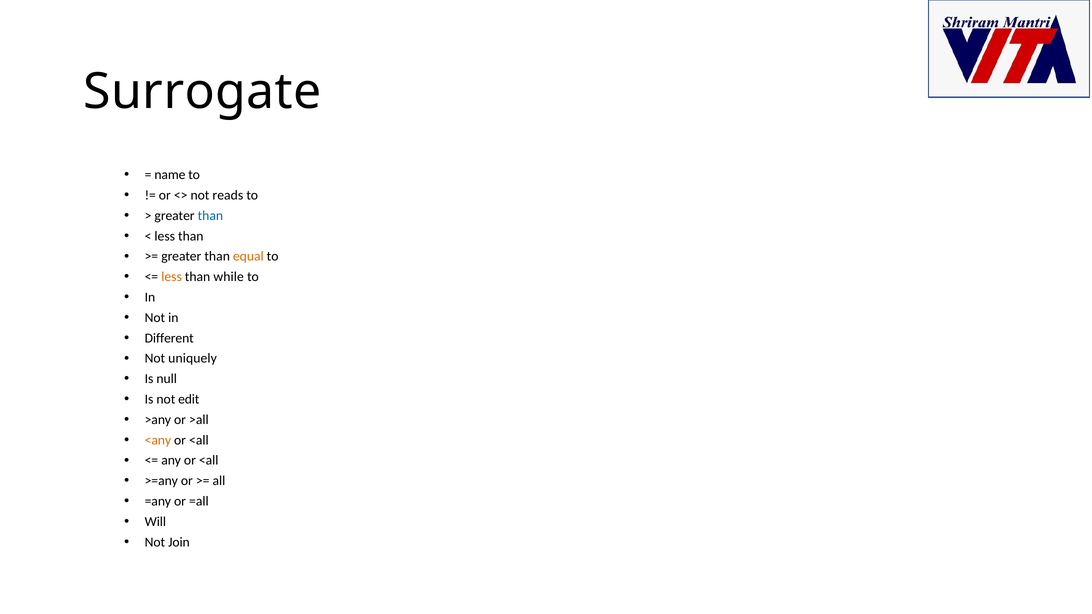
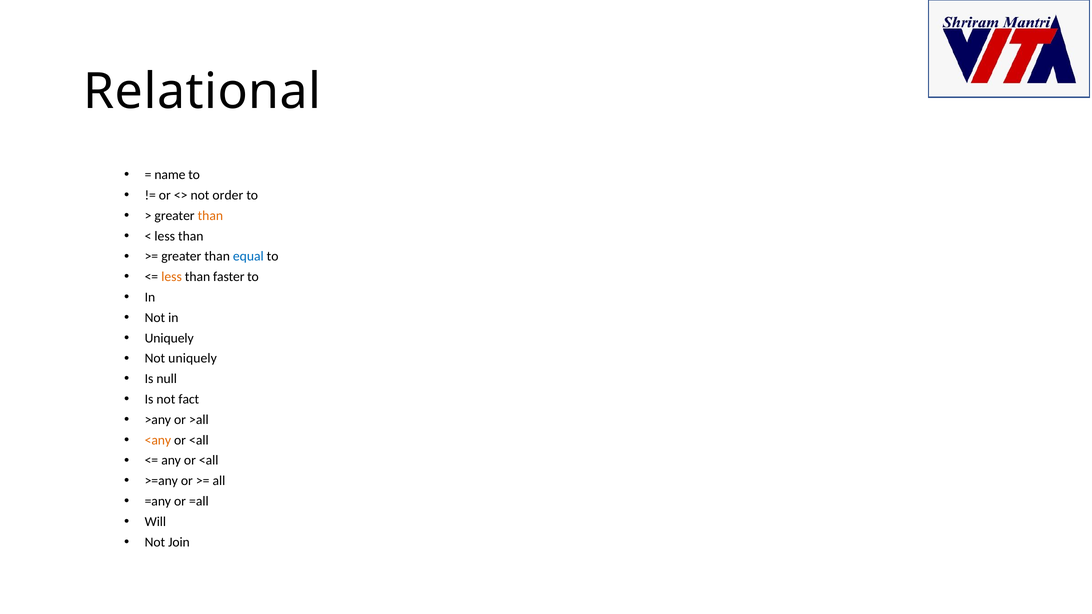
Surrogate: Surrogate -> Relational (202, 92)
reads: reads -> order (228, 195)
than colour: blue -> orange (210, 216)
equal colour: orange -> blue (248, 257)
while: while -> faster (229, 277)
Different: Different -> Uniquely (169, 338)
edit: edit -> fact (189, 399)
